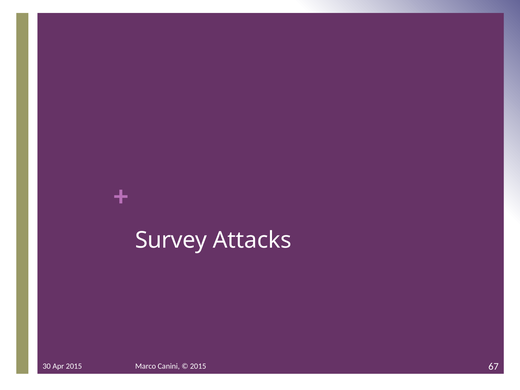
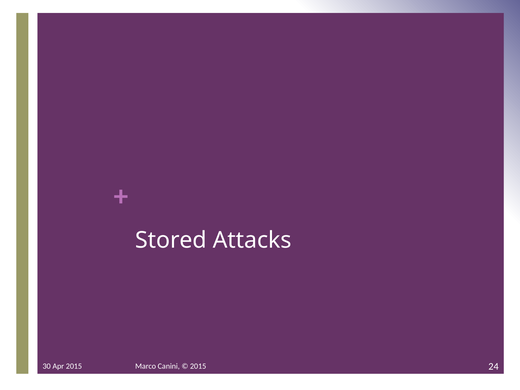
Survey: Survey -> Stored (171, 240)
67: 67 -> 24 (494, 366)
